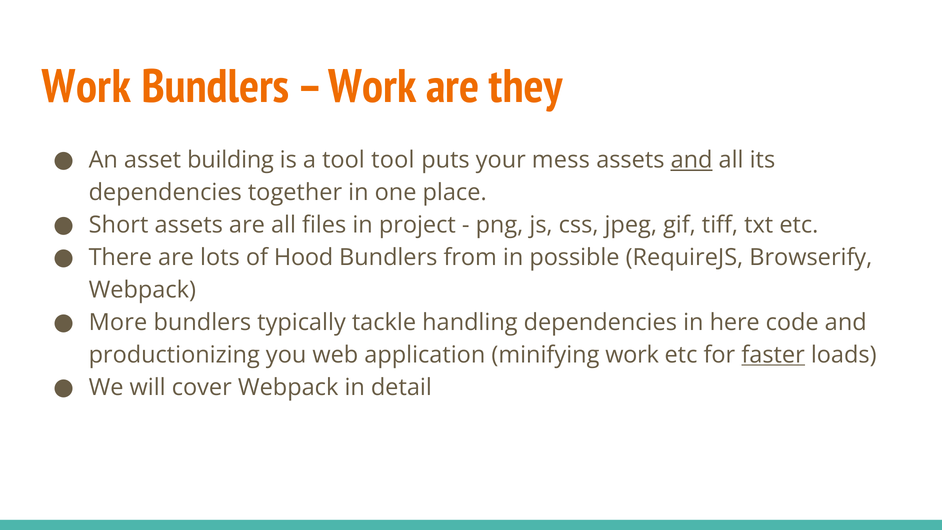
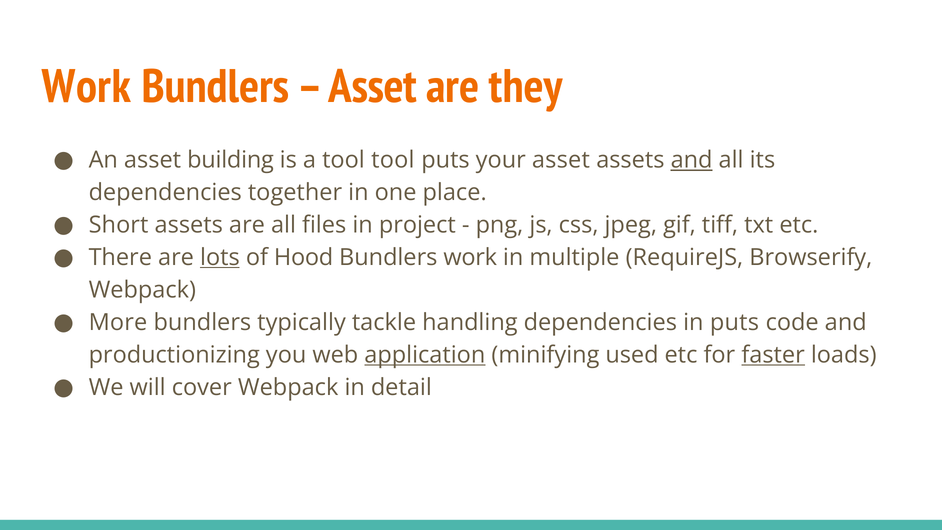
Work: Work -> Asset (373, 87)
your mess: mess -> asset (561, 160)
lots underline: none -> present (220, 257)
Bundlers from: from -> work (470, 257)
possible: possible -> multiple (574, 257)
in here: here -> puts (734, 322)
application underline: none -> present (425, 355)
minifying work: work -> used (632, 355)
